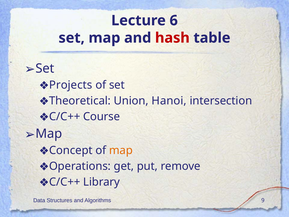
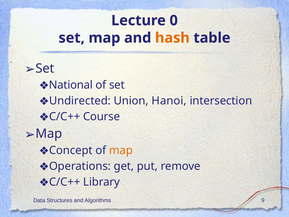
6: 6 -> 0 (174, 20)
hash colour: red -> orange (172, 38)
Projects: Projects -> National (71, 85)
Theoretical: Theoretical -> Undirected (80, 101)
